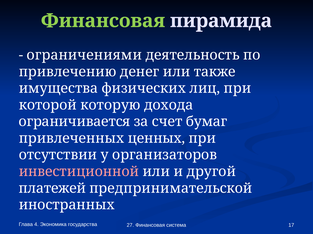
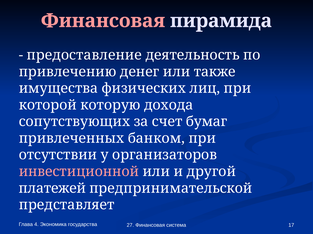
Финансовая colour: light green -> pink (103, 21)
ограничениями: ограничениями -> предоставление (84, 55)
ограничивается: ограничивается -> сопутствующих (74, 122)
ценных: ценных -> банком (156, 139)
иностранных: иностранных -> представляет (67, 206)
